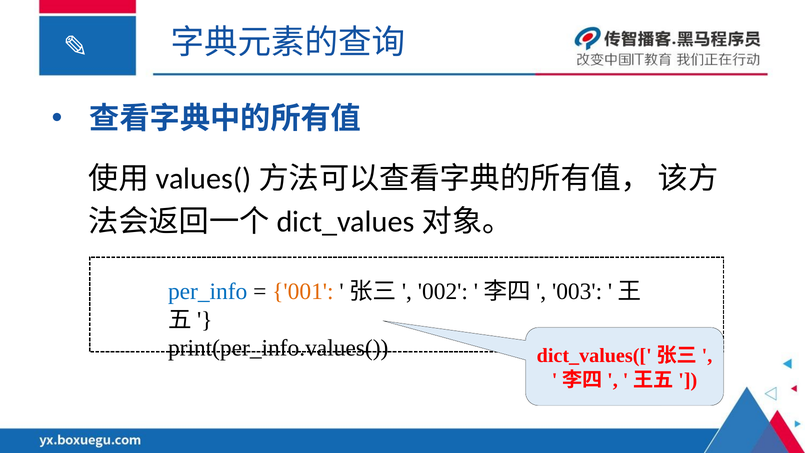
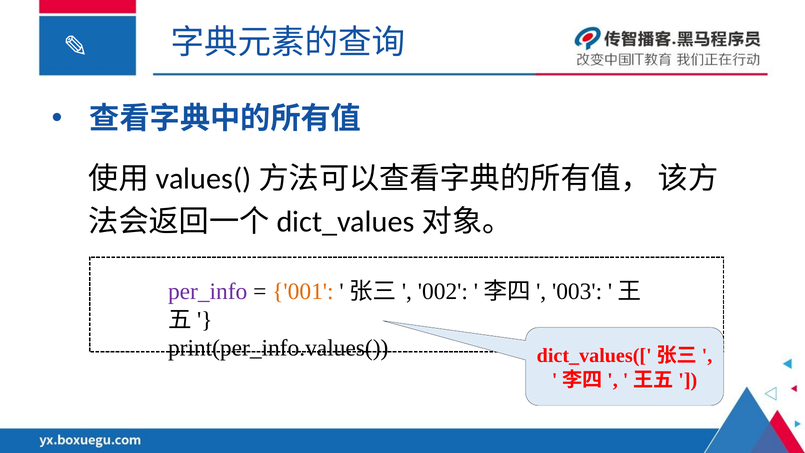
per_info colour: blue -> purple (208, 292)
